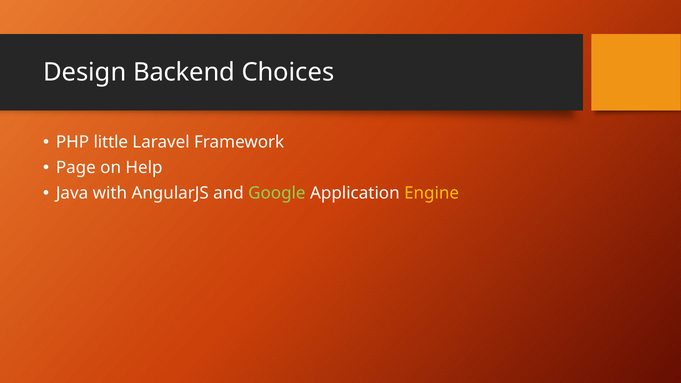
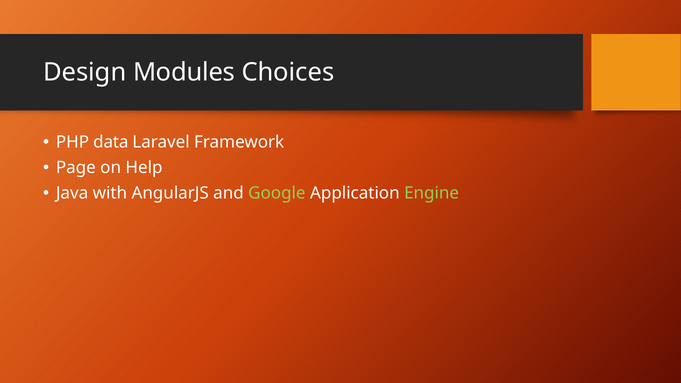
Backend: Backend -> Modules (184, 72)
little: little -> data (111, 142)
Engine colour: yellow -> light green (432, 193)
